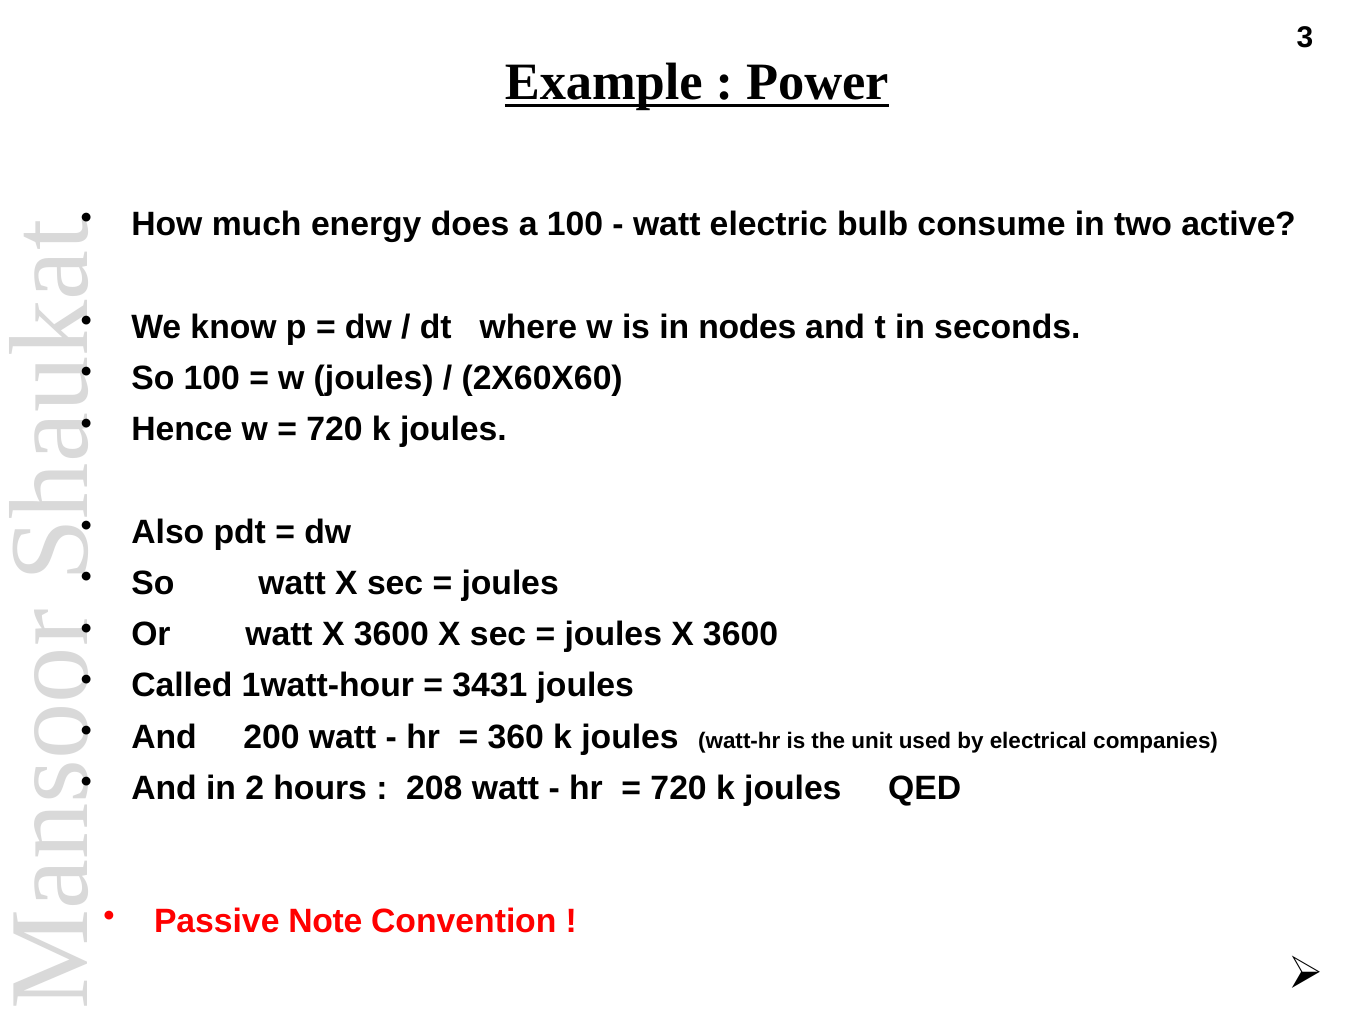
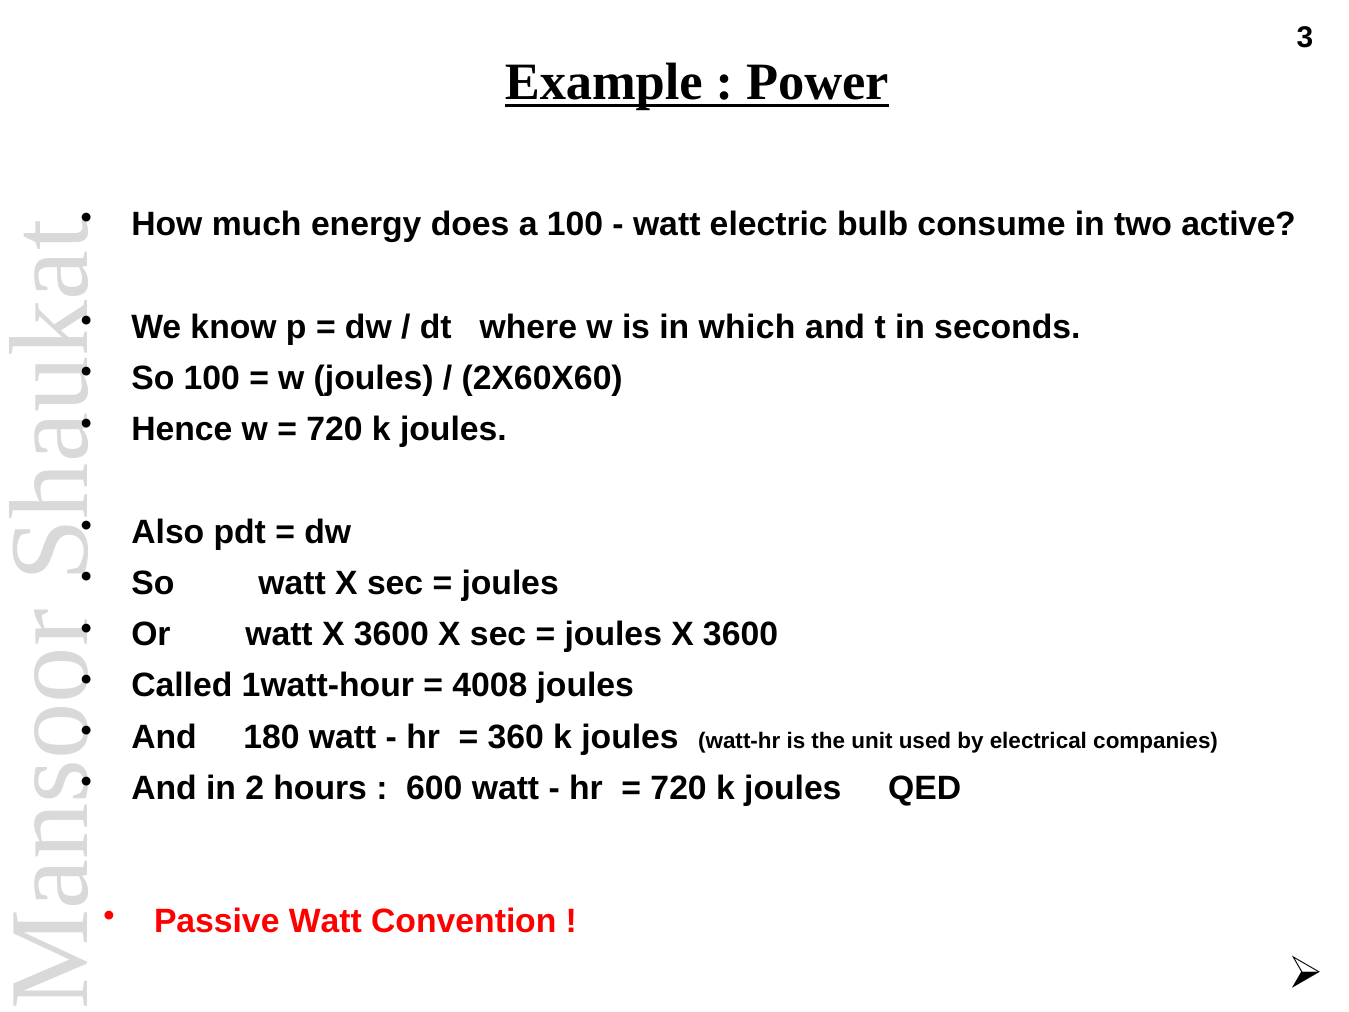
nodes: nodes -> which (747, 327)
3431: 3431 -> 4008 (490, 686)
200: 200 -> 180 (271, 737)
208: 208 -> 600 (434, 788)
Passive Note: Note -> Watt (325, 921)
